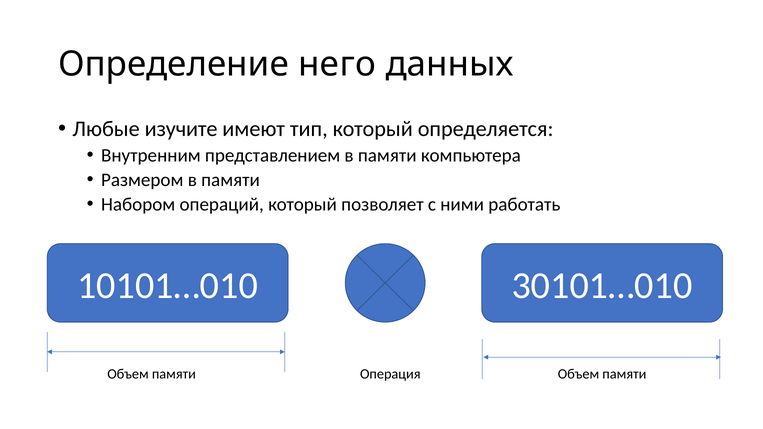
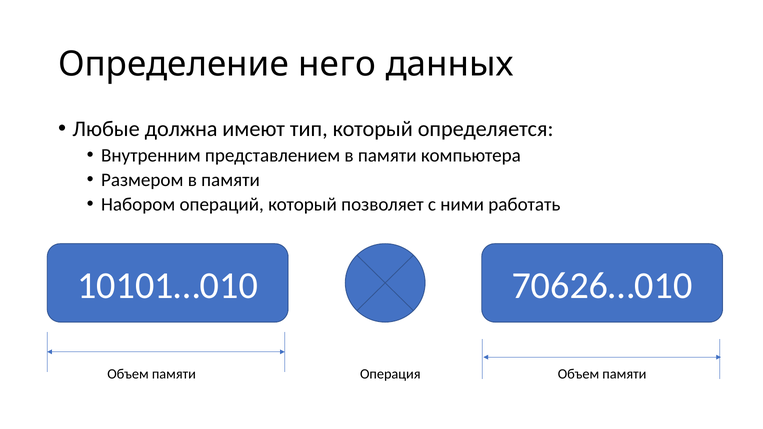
изучите: изучите -> должна (181, 129)
30101…010: 30101…010 -> 70626…010 (602, 286)
